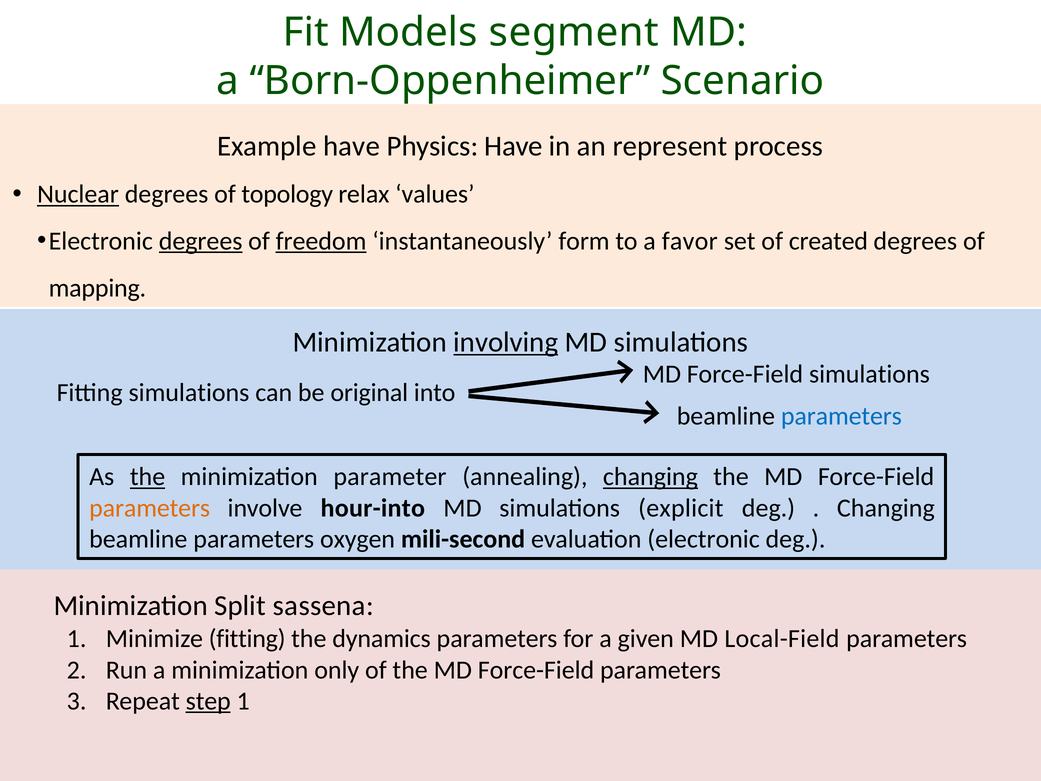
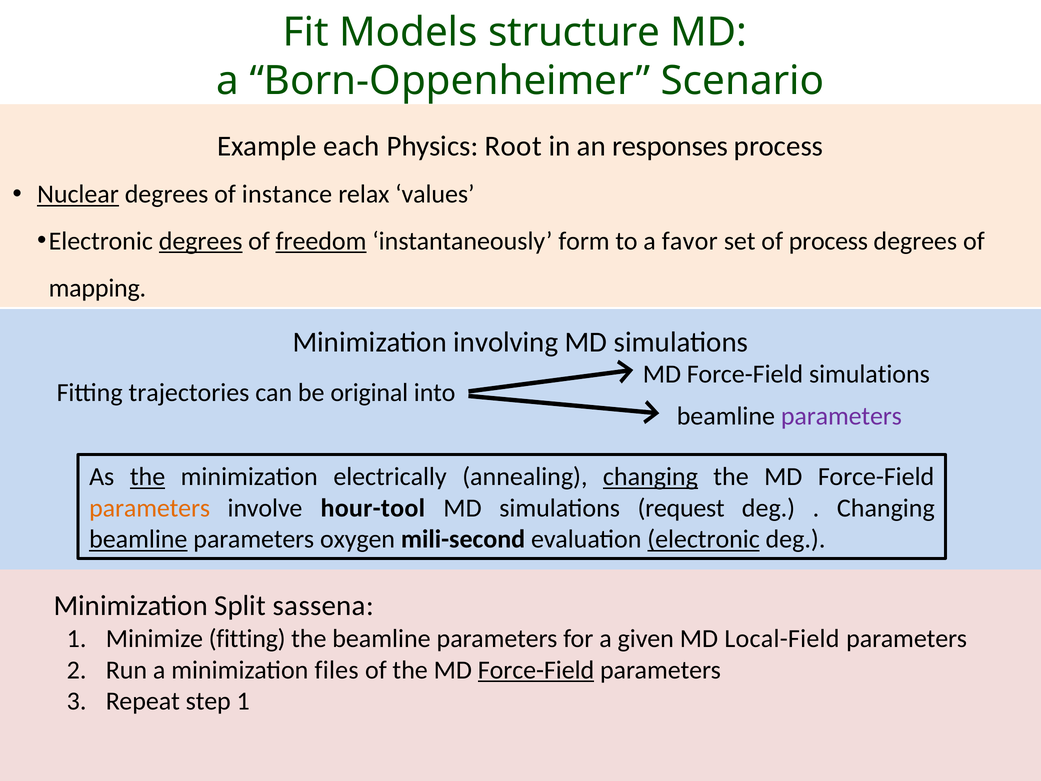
segment: segment -> structure (574, 32)
Example have: have -> each (351, 146)
Physics Have: Have -> Root (513, 146)
represent: represent -> responses (670, 146)
topology: topology -> instance (287, 194)
of created: created -> process (828, 241)
involving underline: present -> none (506, 342)
Fitting simulations: simulations -> trajectories (189, 392)
parameters colour: blue -> purple (841, 416)
parameter: parameter -> electrically (390, 477)
hour-into: hour-into -> hour-tool (373, 508)
explicit: explicit -> request (681, 508)
beamline underline: none -> present (138, 539)
electronic underline: none -> present (704, 539)
the dynamics: dynamics -> beamline (381, 639)
only: only -> files (337, 670)
Force-Field underline: none -> present (536, 670)
step underline: present -> none (208, 701)
